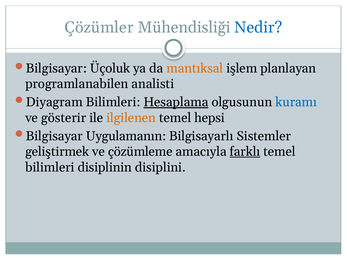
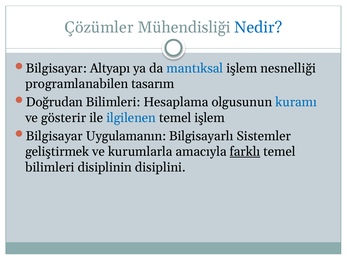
Üçoluk: Üçoluk -> Altyapı (110, 68)
mantıksal colour: orange -> blue (195, 68)
planlayan: planlayan -> nesnelliği (288, 68)
analisti: analisti -> tasarım (153, 84)
Diyagram: Diyagram -> Doğrudan (54, 102)
Hesaplama underline: present -> none (176, 102)
ilgilenen colour: orange -> blue (131, 118)
temel hepsi: hepsi -> işlem (210, 118)
çözümleme: çözümleme -> kurumlarla (140, 152)
